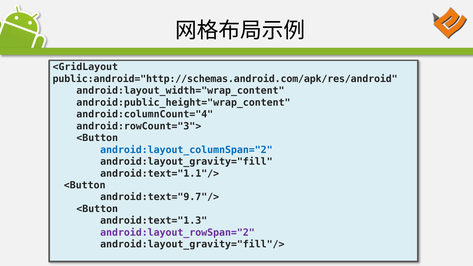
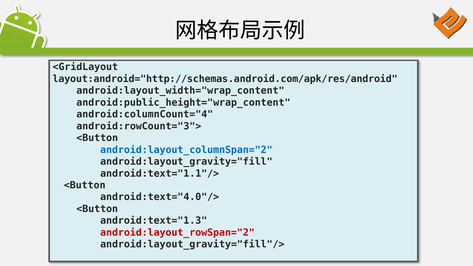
public:android="http://schemas.android.com/apk/res/android: public:android="http://schemas.android.com/apk/res/android -> layout:android="http://schemas.android.com/apk/res/android (225, 79)
android:text="9.7"/>: android:text="9.7"/> -> android:text="4.0"/> (160, 197)
android:layout_rowSpan="2 colour: purple -> red (177, 233)
